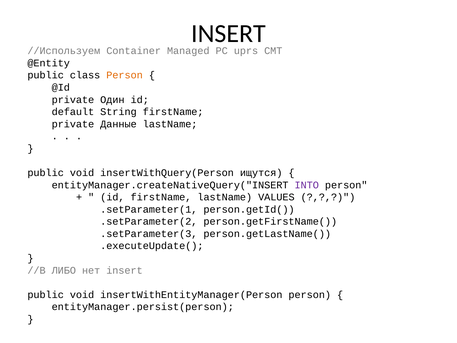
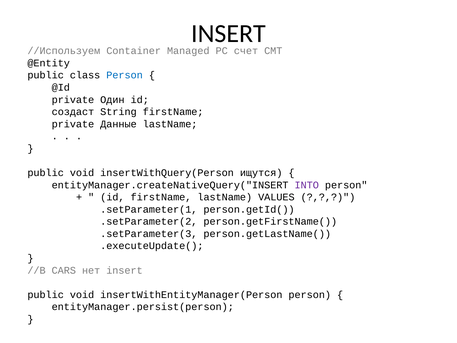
uprs: uprs -> счет (246, 51)
Person colour: orange -> blue (125, 75)
default: default -> создаст (73, 112)
ЛИБО: ЛИБО -> CARS (64, 270)
